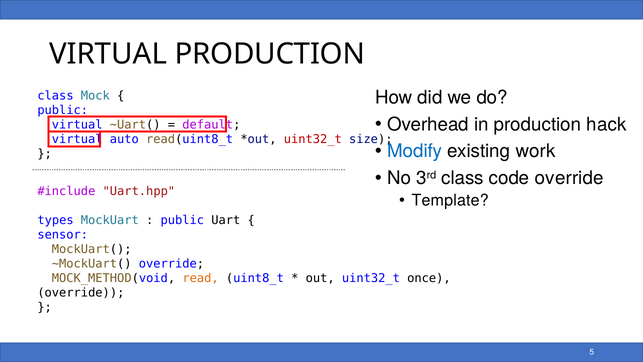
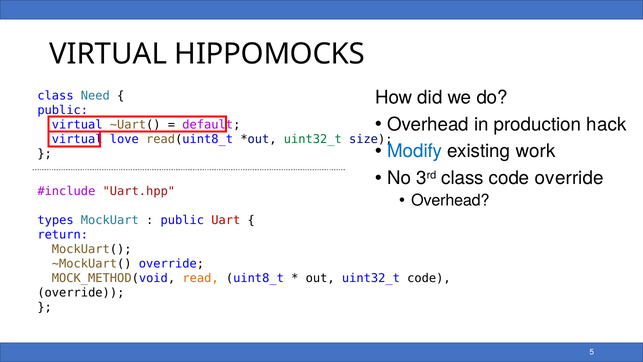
VIRTUAL PRODUCTION: PRODUCTION -> HIPPOMOCKS (270, 54)
Mock: Mock -> Need (95, 96)
auto: auto -> love (124, 139)
uint32_t colour: red -> green (313, 139)
Template: Template -> Overhead (450, 200)
Uart colour: black -> red (226, 220)
sensor: sensor -> return (63, 235)
uint32_t once: once -> code (429, 278)
